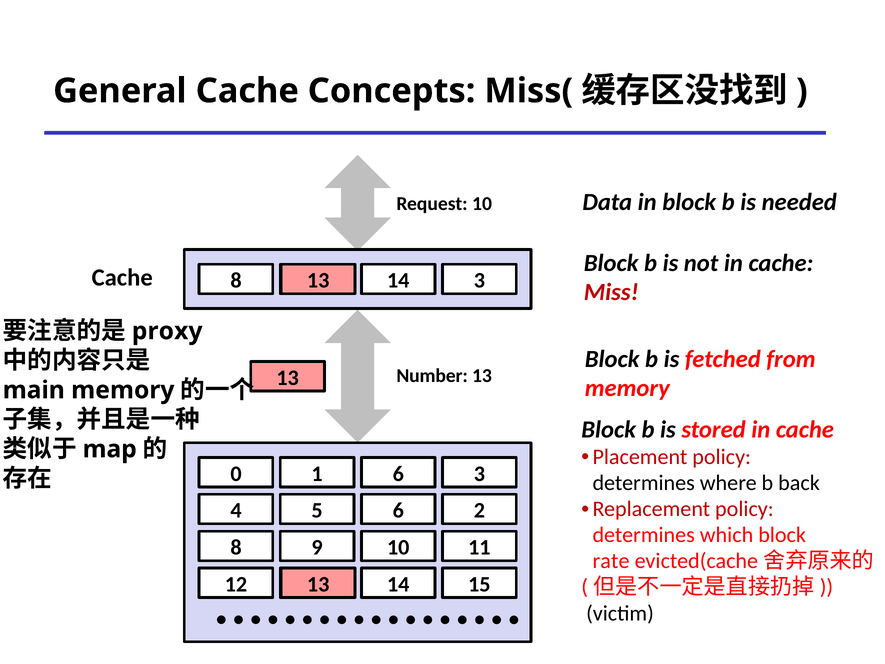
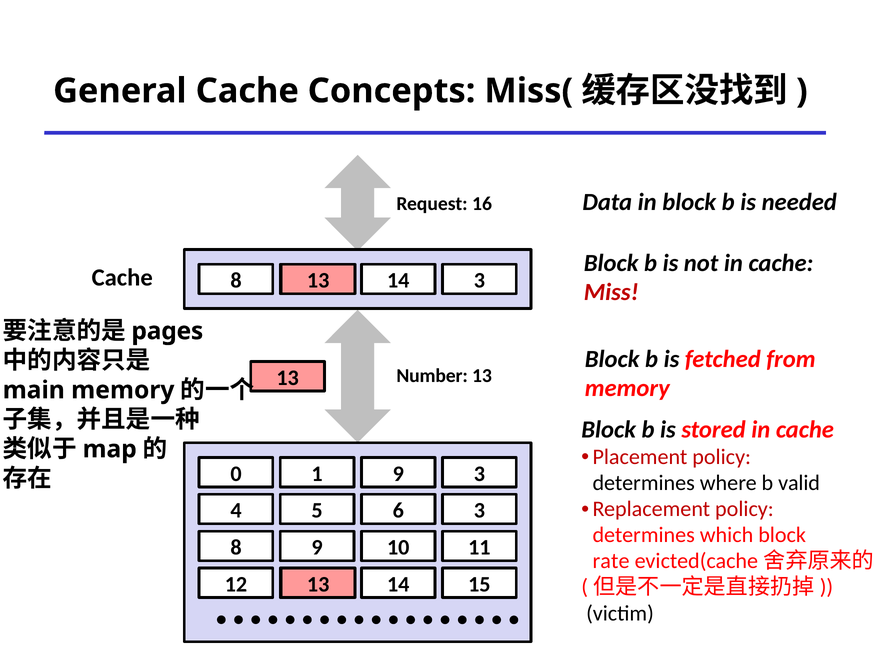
Request 10: 10 -> 16 (482, 204)
proxy: proxy -> pages (167, 331)
1 6: 6 -> 9 (398, 474)
back: back -> valid (799, 483)
6 2: 2 -> 3 (479, 510)
